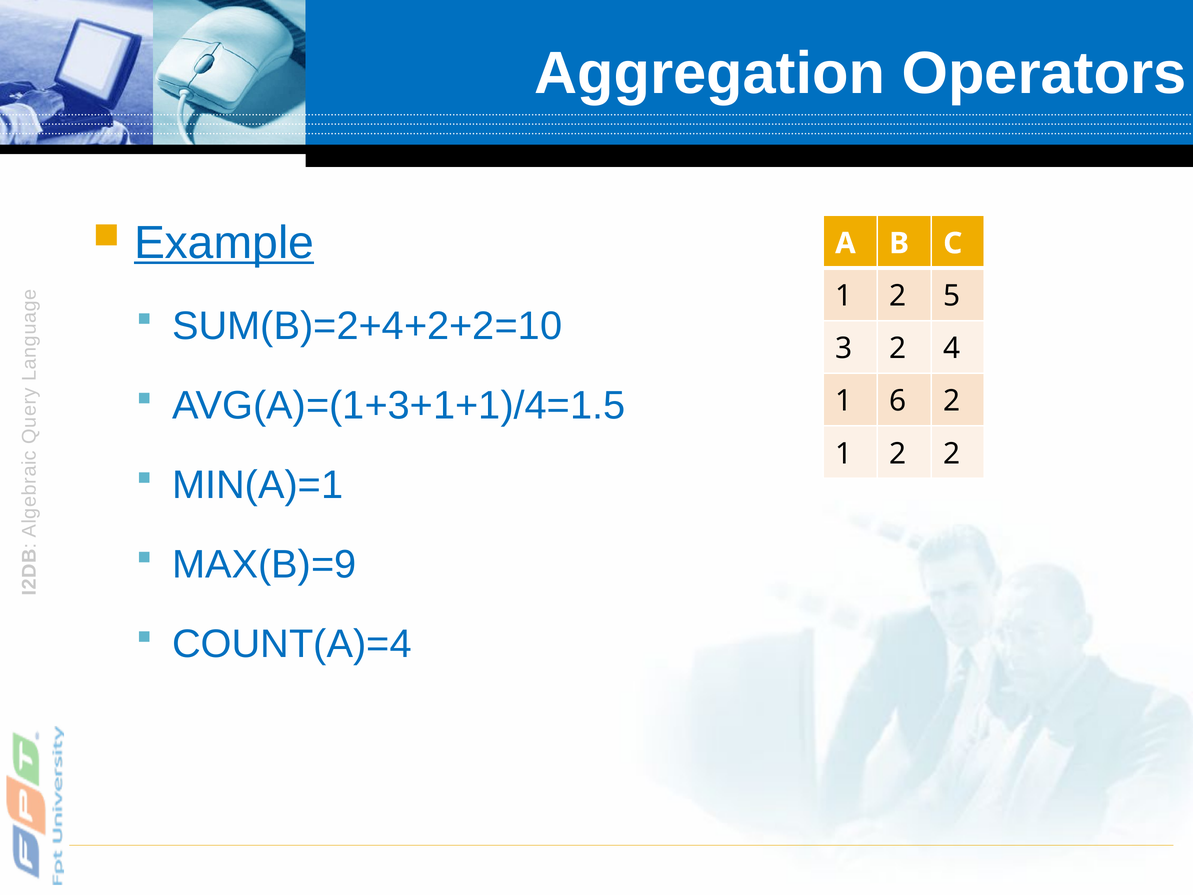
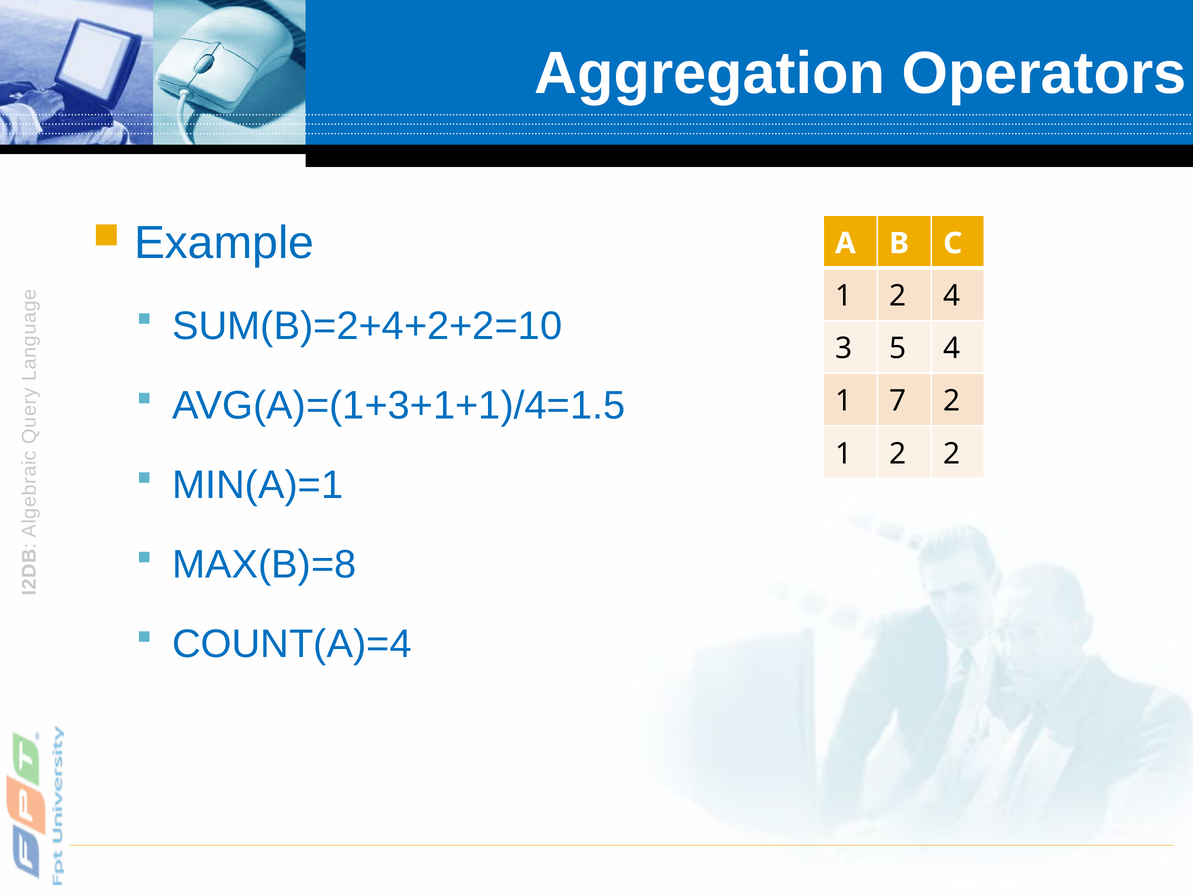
Example underline: present -> none (224, 243)
2 5: 5 -> 4 (952, 296)
3 2: 2 -> 5 (898, 348)
6: 6 -> 7 (898, 401)
MAX(B)=9: MAX(B)=9 -> MAX(B)=8 (264, 564)
